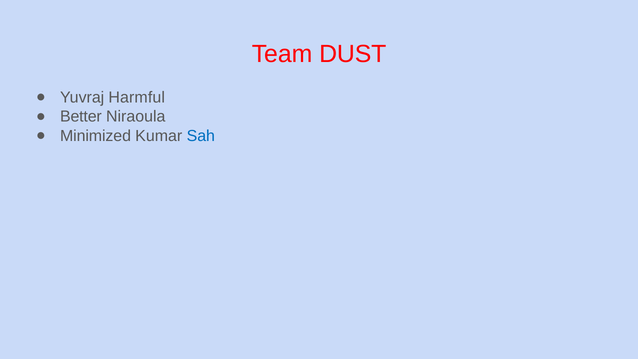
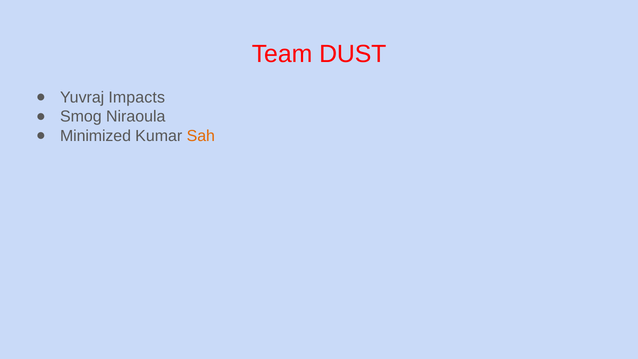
Harmful: Harmful -> Impacts (137, 97)
Better: Better -> Smog (81, 117)
Sah colour: blue -> orange (201, 136)
